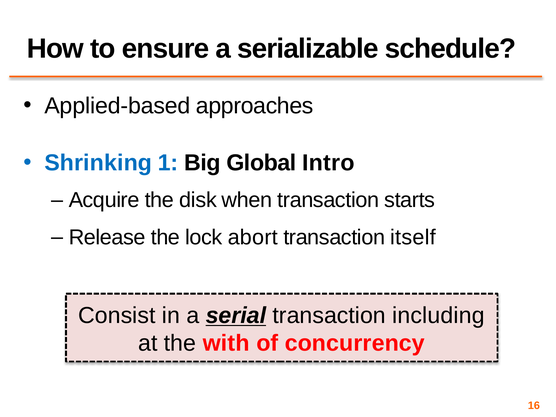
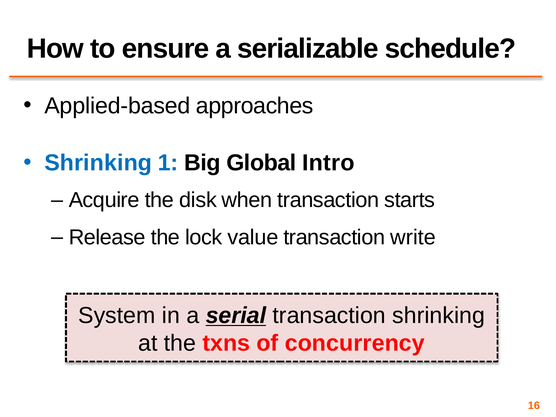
abort: abort -> value (253, 237)
itself: itself -> write (413, 237)
Consist: Consist -> System (117, 315)
transaction including: including -> shrinking (439, 315)
with: with -> txns (226, 343)
